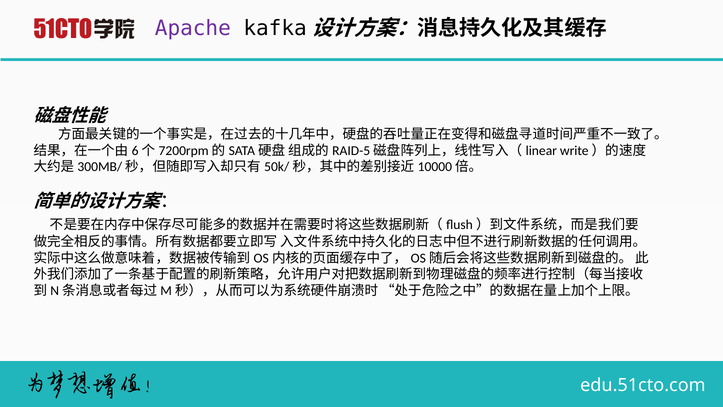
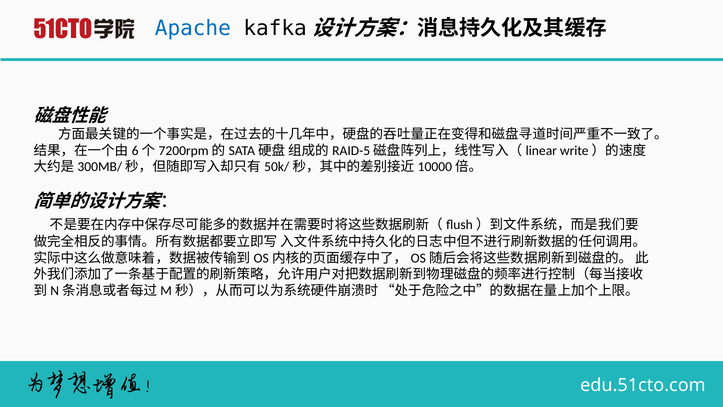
Apache colour: purple -> blue (193, 28)
